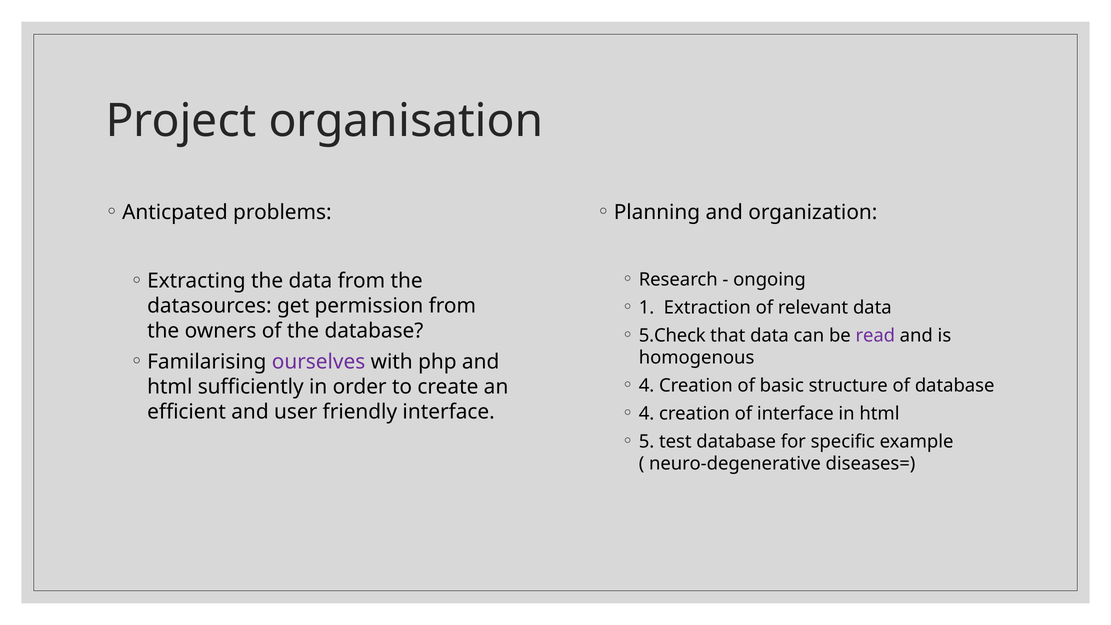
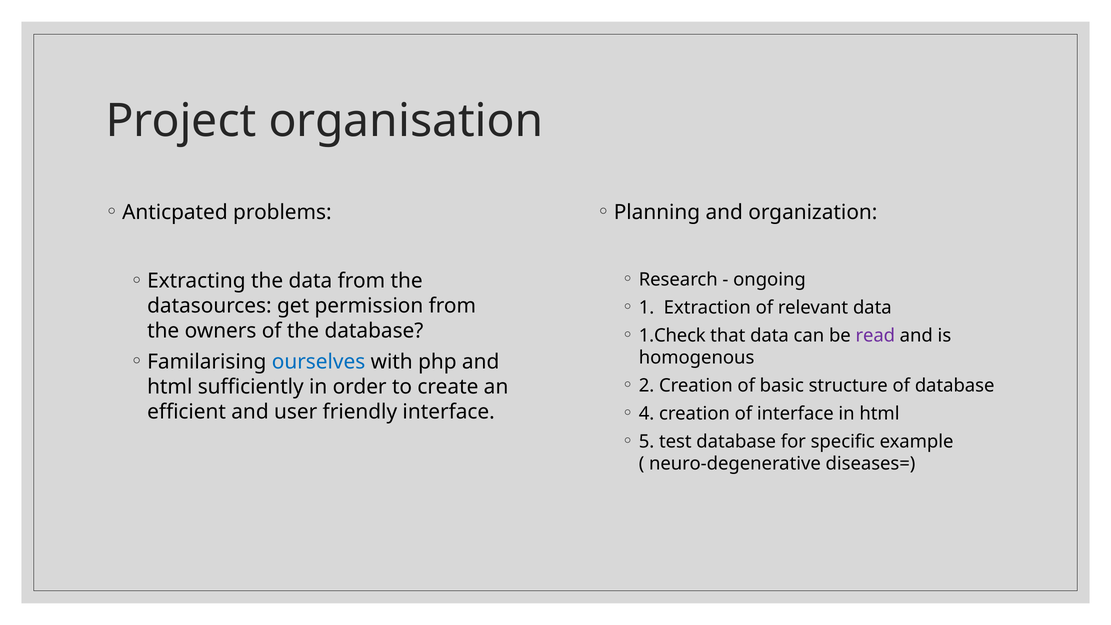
5.Check: 5.Check -> 1.Check (672, 335)
ourselves colour: purple -> blue (319, 362)
4: 4 -> 2 (647, 386)
